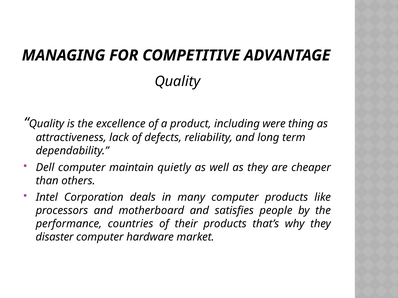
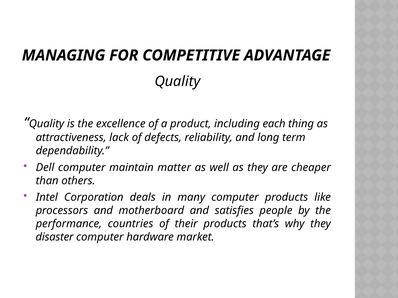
were: were -> each (274, 124)
quietly: quietly -> matter (174, 168)
